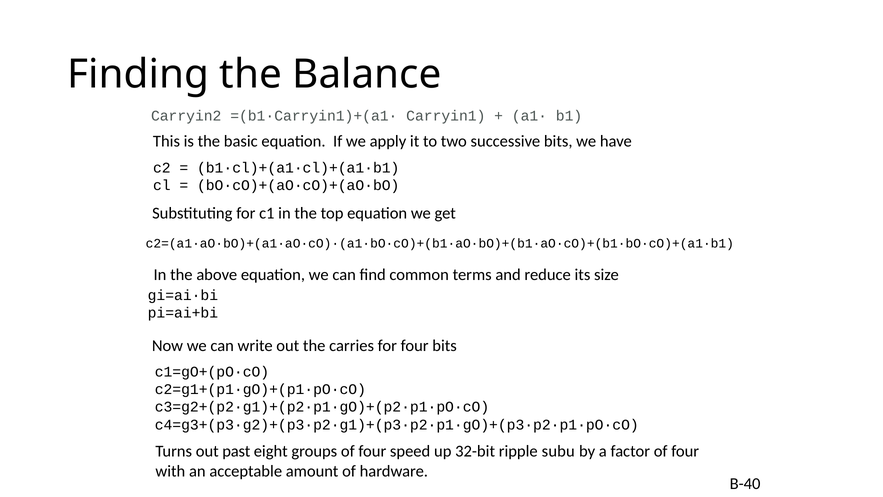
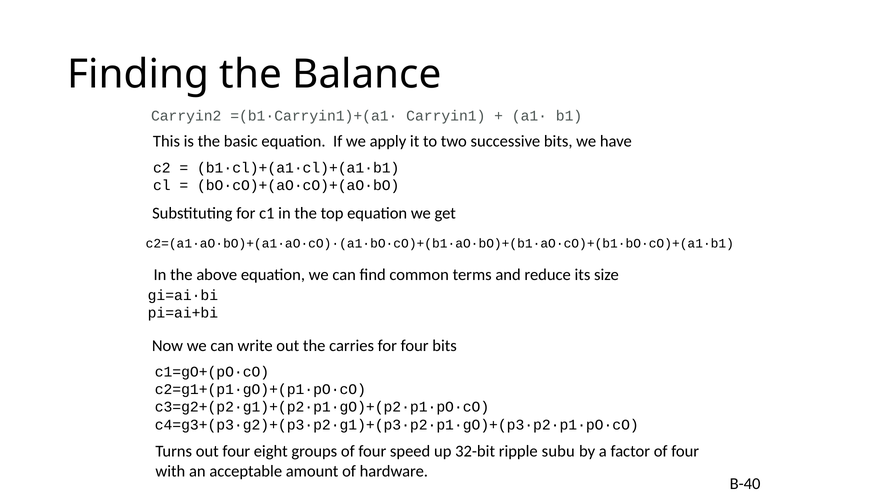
out past: past -> four (236, 451)
